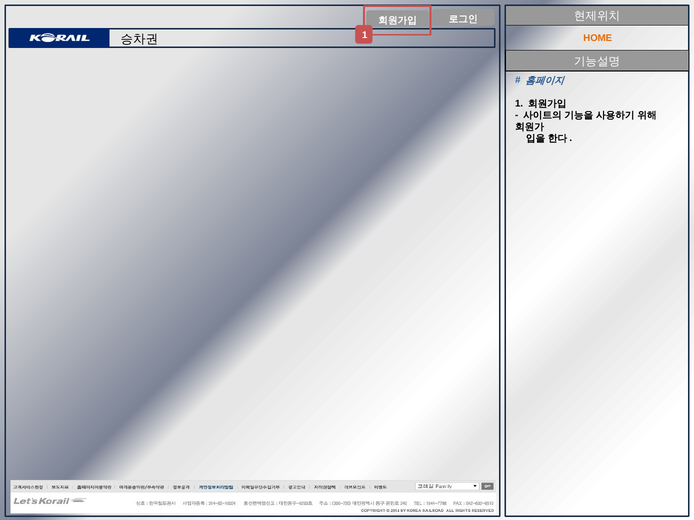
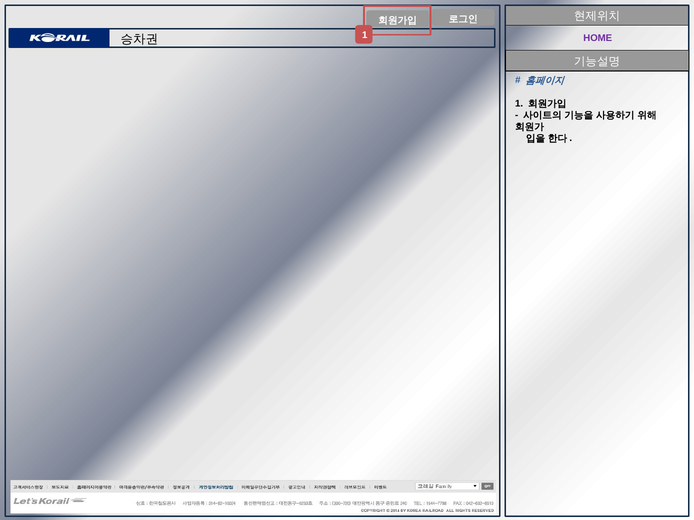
HOME colour: orange -> purple (598, 38)
